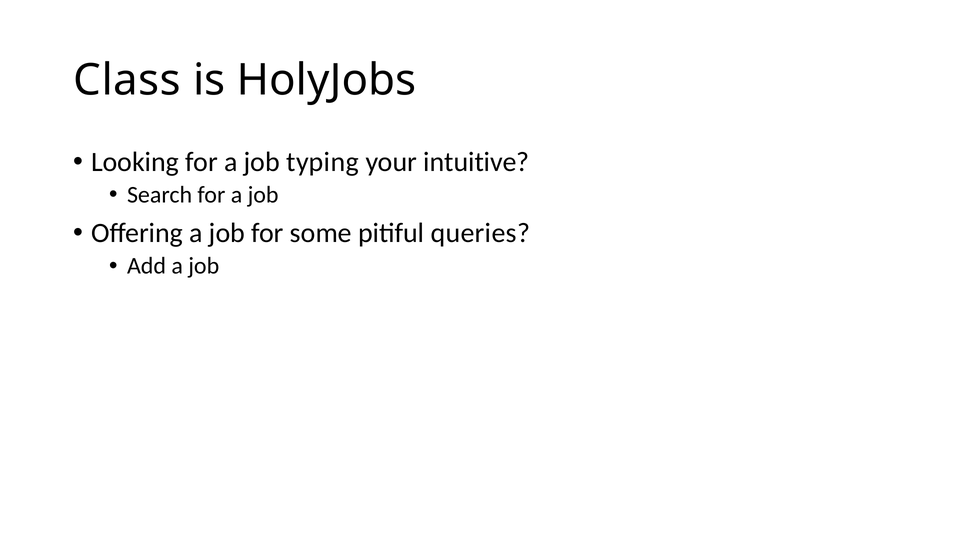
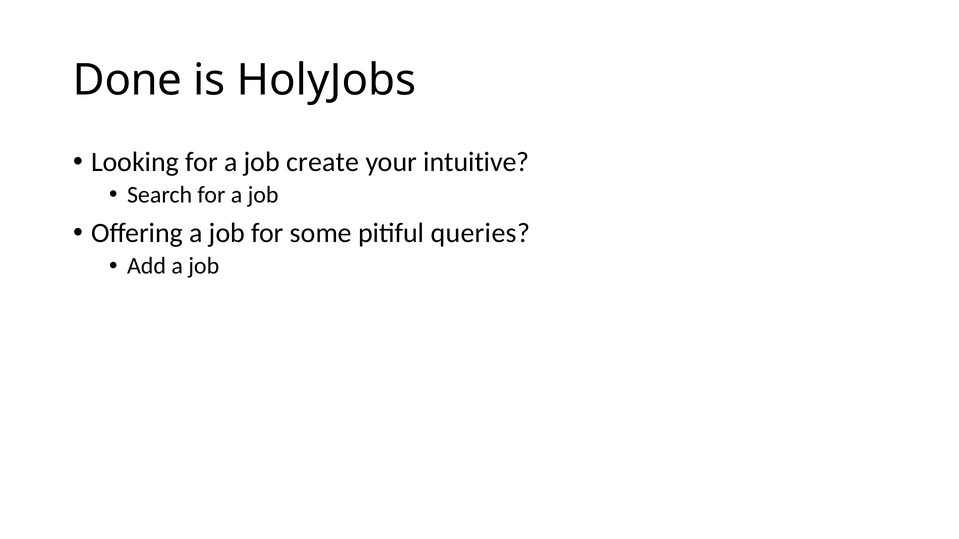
Class: Class -> Done (128, 81)
typing: typing -> create (323, 162)
